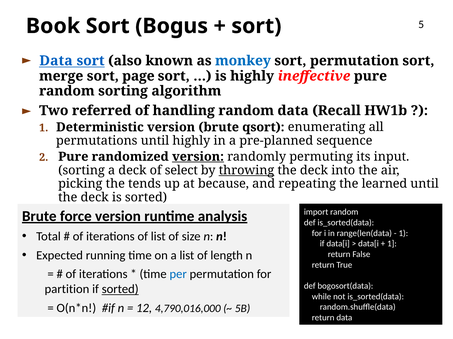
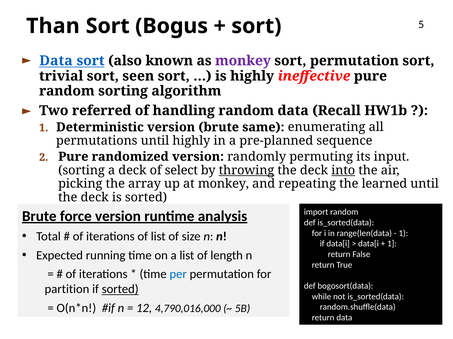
Book: Book -> Than (53, 26)
monkey colour: blue -> purple (243, 61)
merge: merge -> trivial (61, 76)
page: page -> seen (138, 76)
qsort: qsort -> same (263, 127)
version underline: present -> none (198, 157)
into underline: none -> present (343, 171)
tends: tends -> array (145, 184)
at because: because -> monkey (223, 184)
